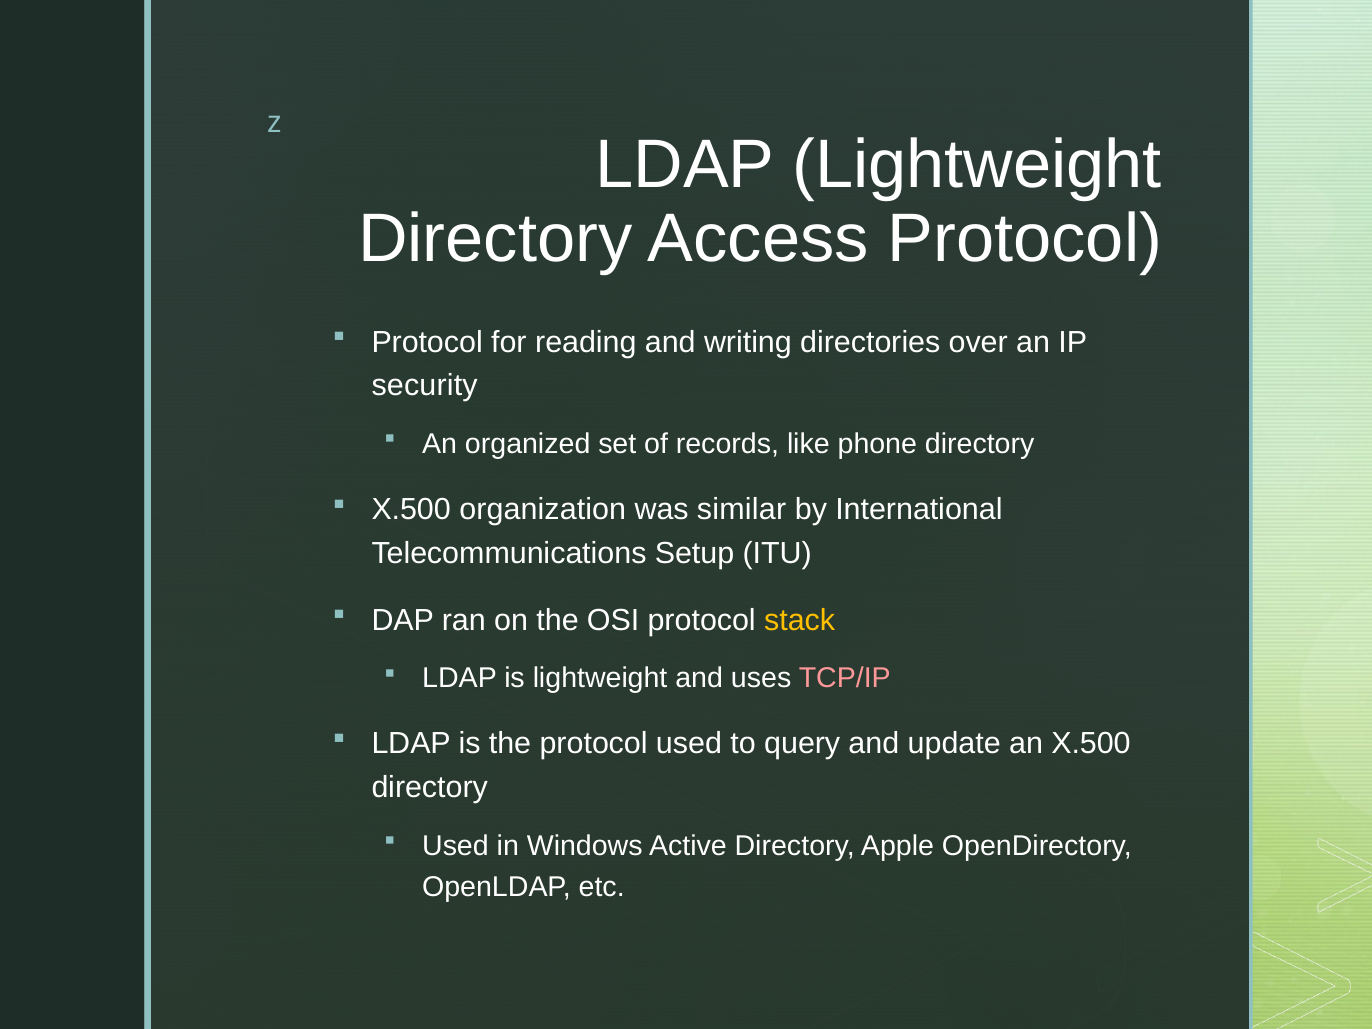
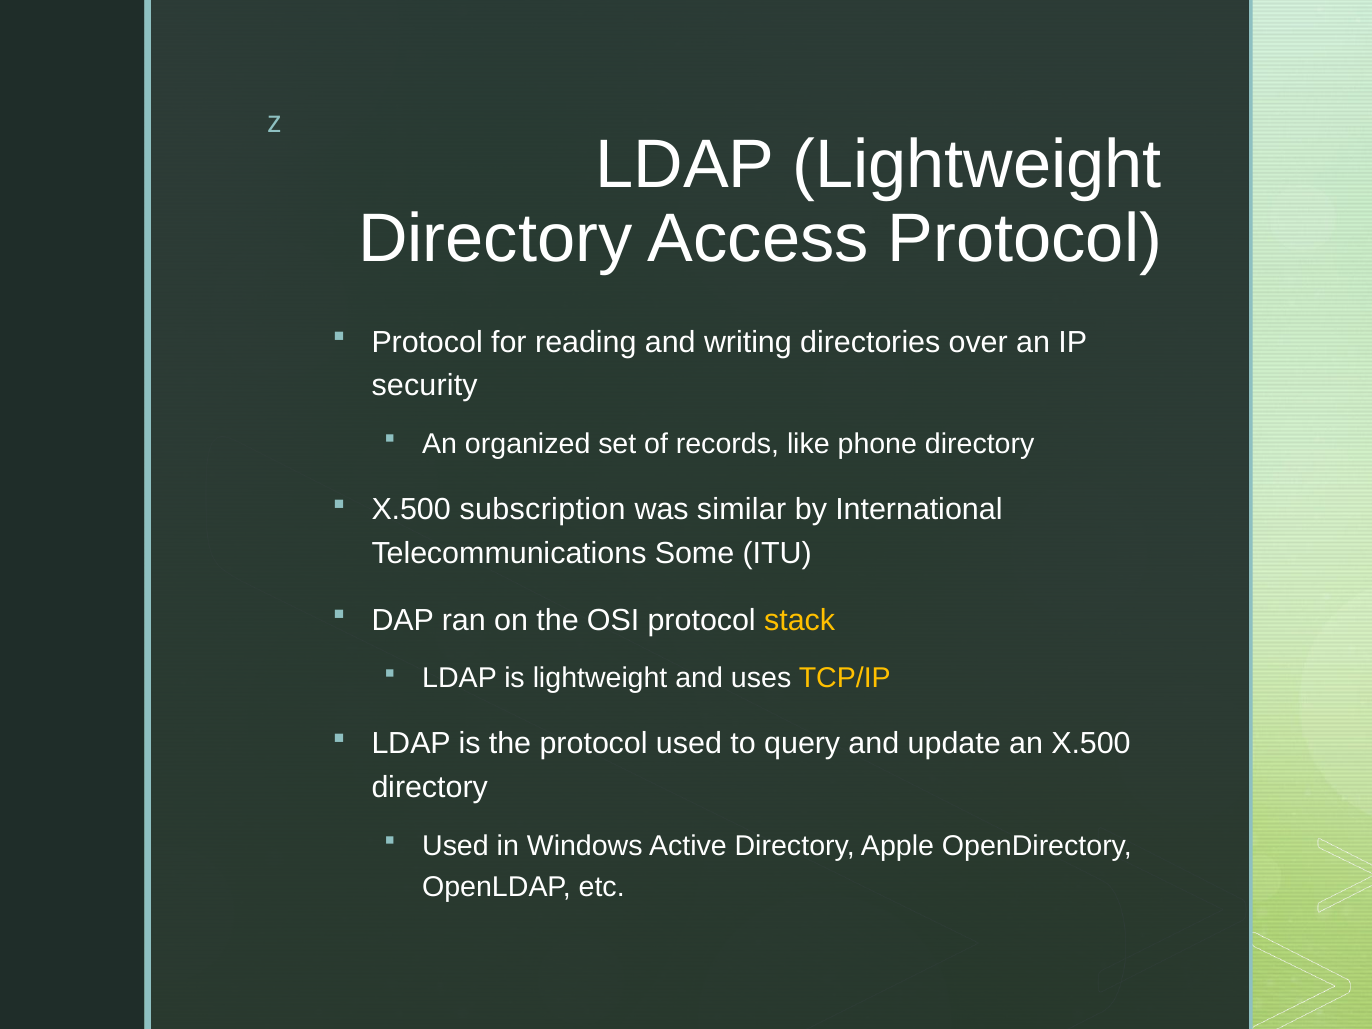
organization: organization -> subscription (543, 510)
Setup: Setup -> Some (695, 553)
TCP/IP colour: pink -> yellow (845, 678)
